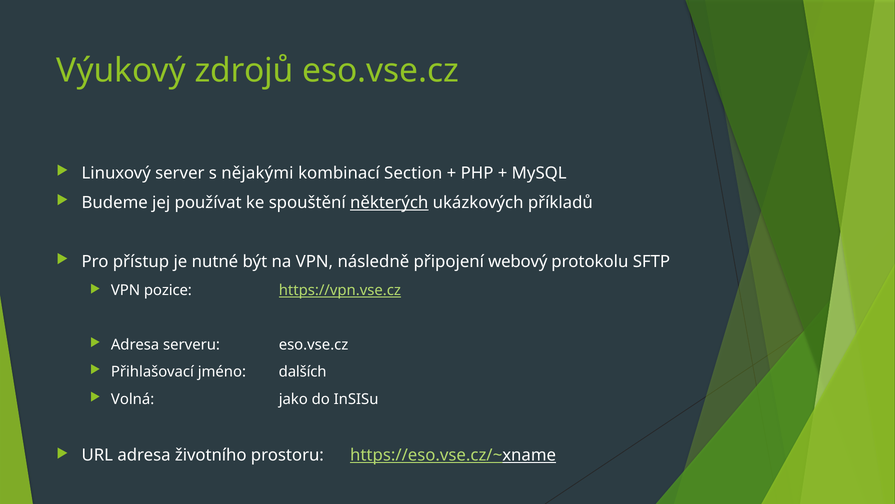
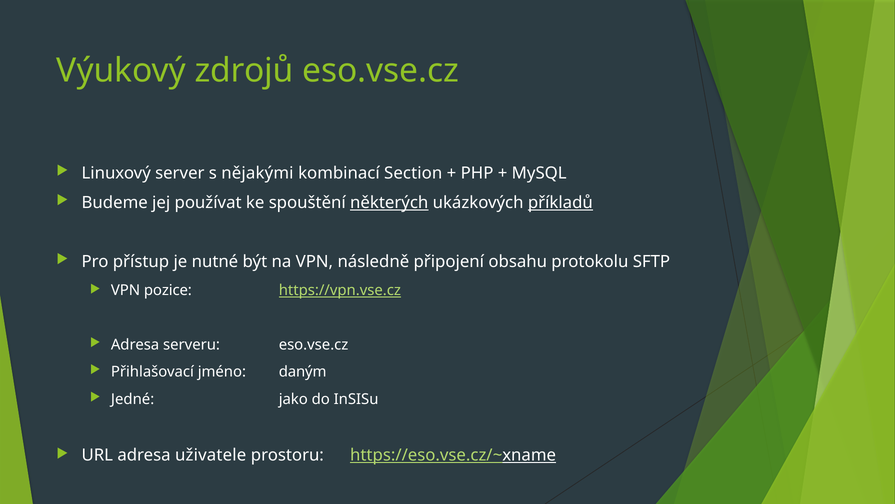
příkladů underline: none -> present (560, 203)
webový: webový -> obsahu (518, 262)
dalších: dalších -> daným (303, 372)
Volná: Volná -> Jedné (133, 399)
životního: životního -> uživatele (211, 455)
